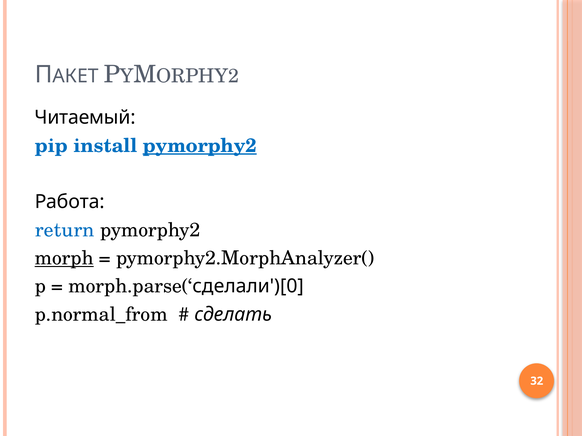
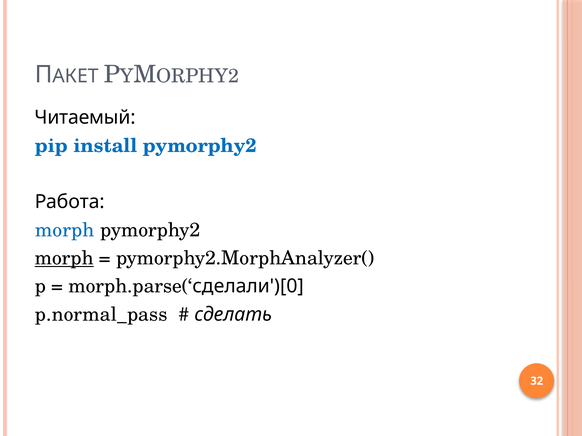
pymorphy2 underline: present -> none (200, 146)
return: return -> morph (65, 230)
p.normal_from: p.normal_from -> p.normal_pass (101, 315)
